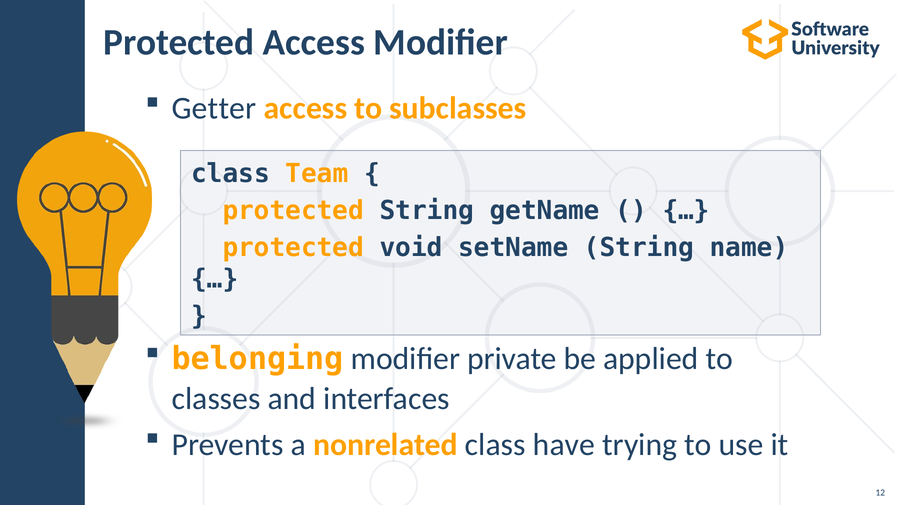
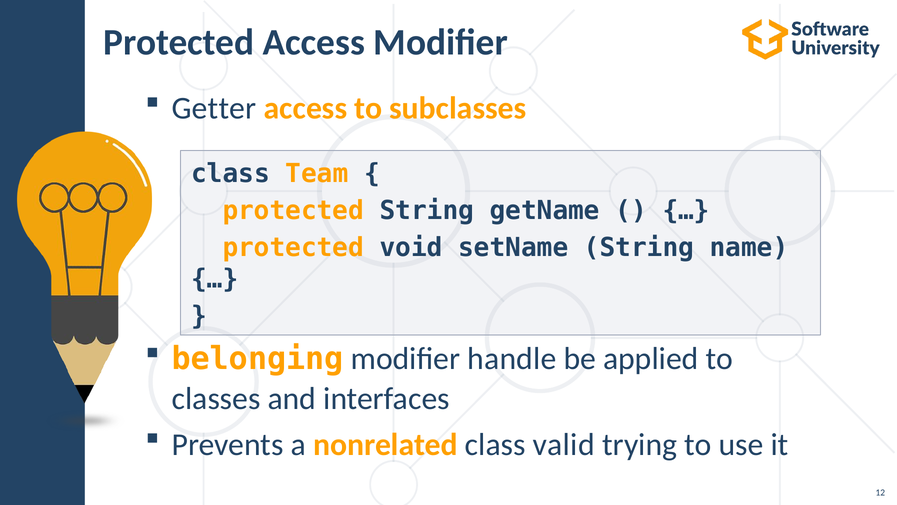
private: private -> handle (512, 359)
have: have -> valid (564, 444)
